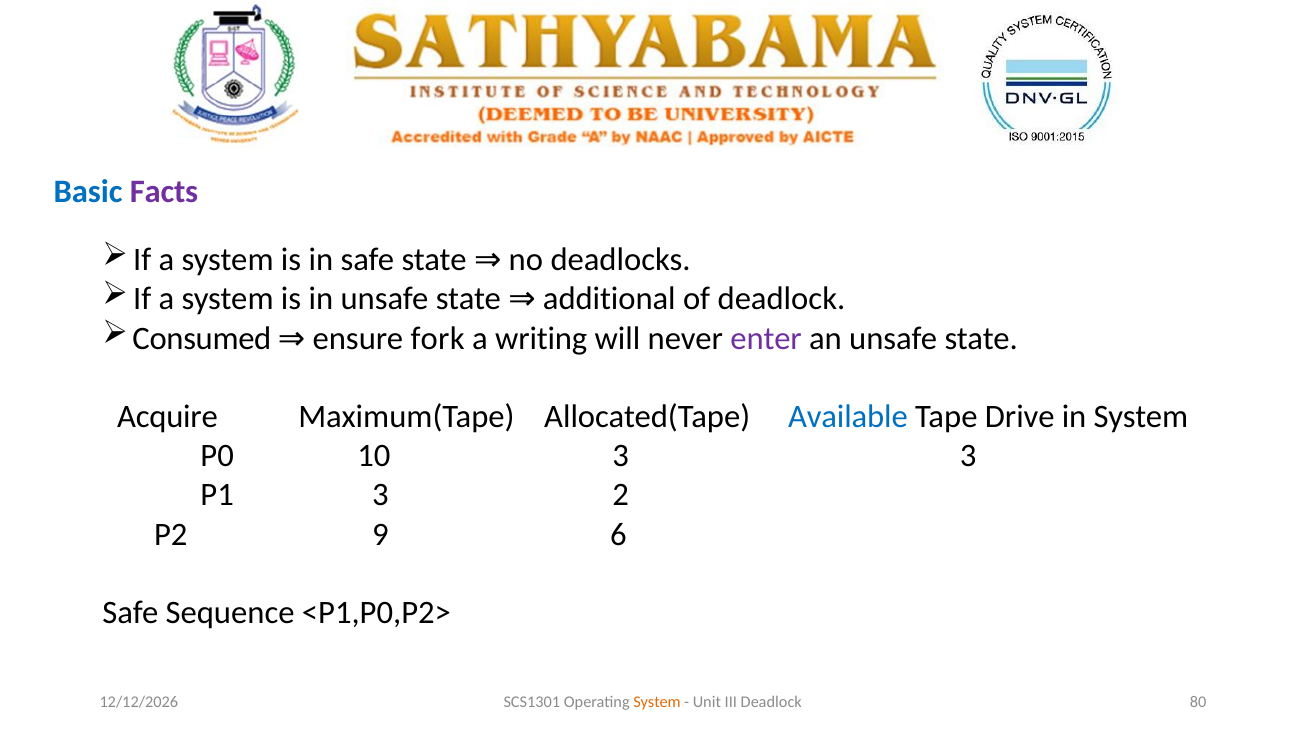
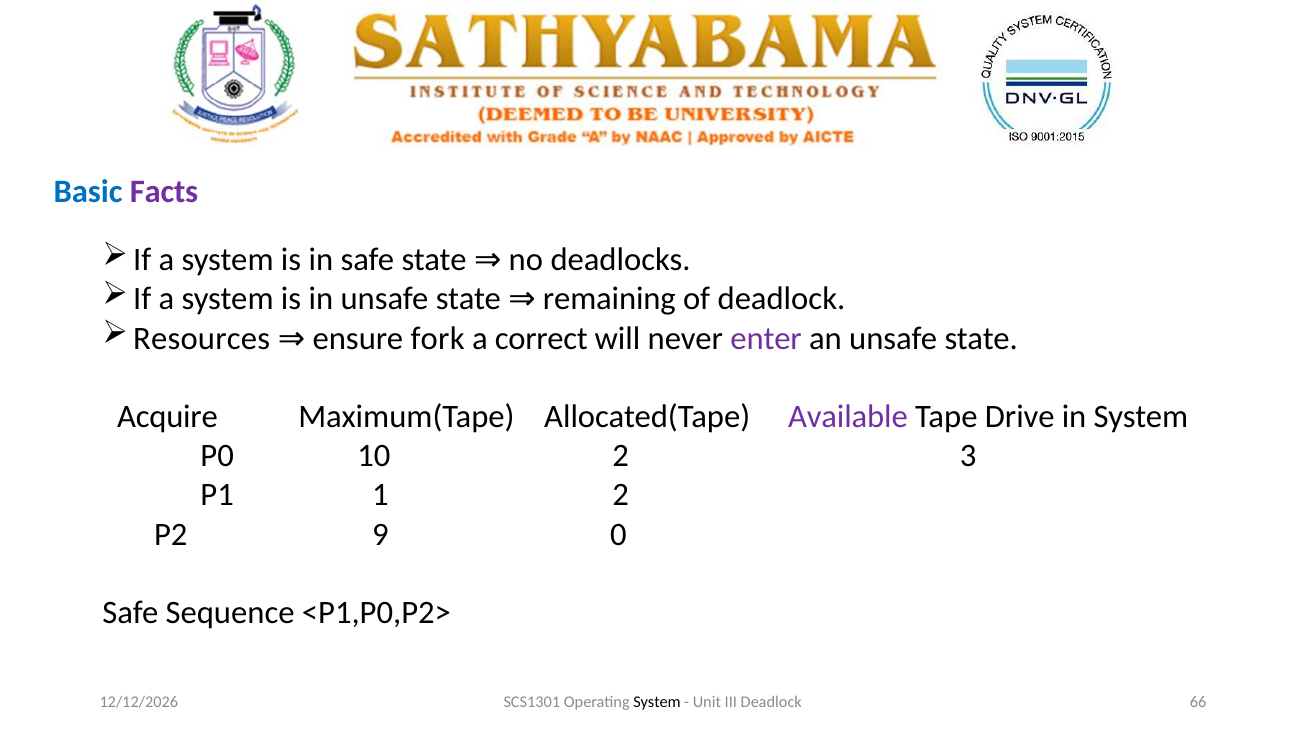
additional: additional -> remaining (609, 299)
Consumed: Consumed -> Resources (202, 338)
writing: writing -> correct (541, 338)
Available colour: blue -> purple (848, 416)
10 3: 3 -> 2 (621, 456)
P1 3: 3 -> 1 (380, 495)
6: 6 -> 0 (619, 534)
System colour: orange -> black (657, 702)
80: 80 -> 66 (1198, 701)
